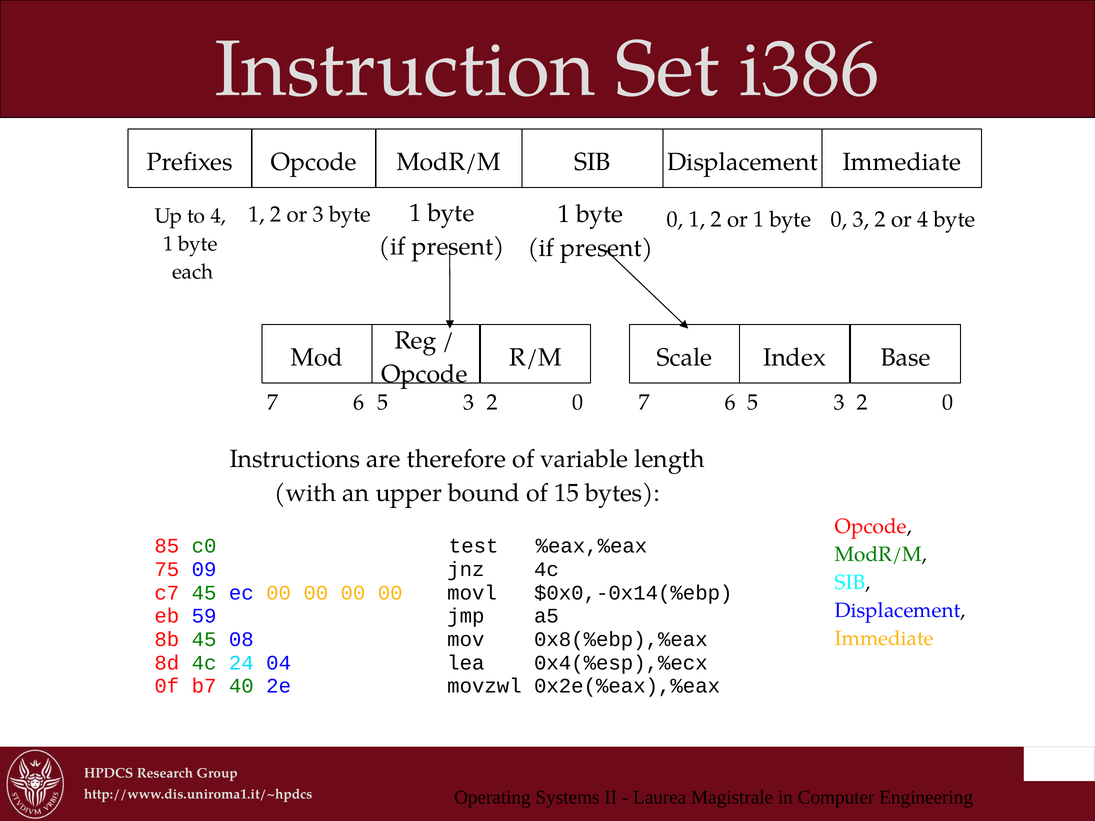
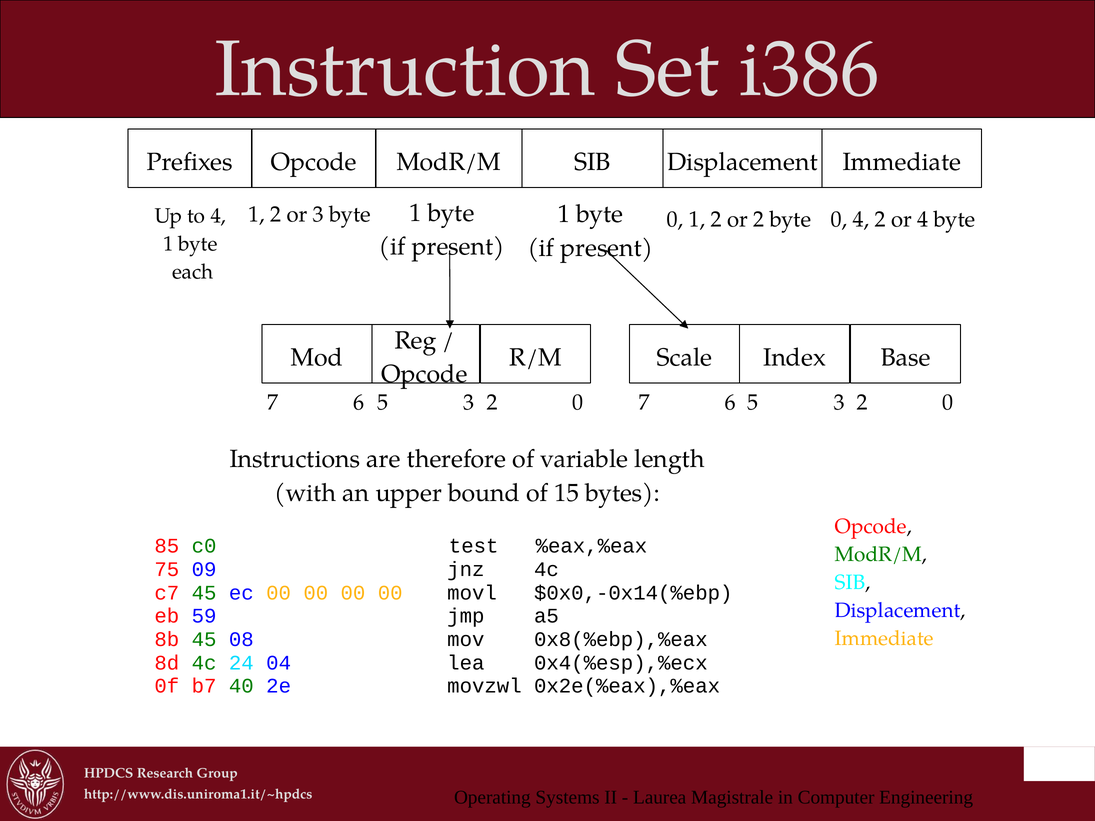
or 1: 1 -> 2 (759, 219)
0 3: 3 -> 4 (861, 219)
